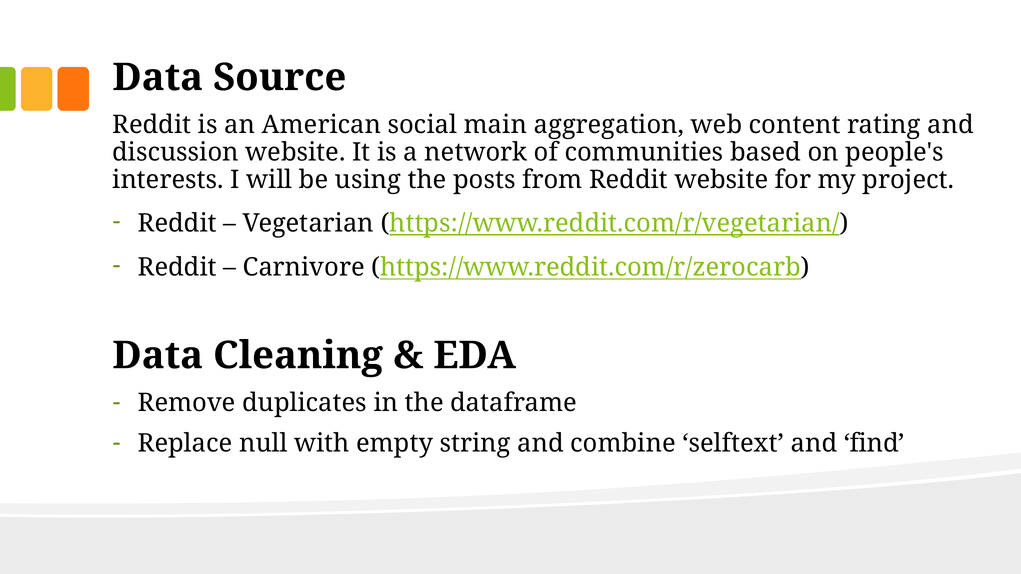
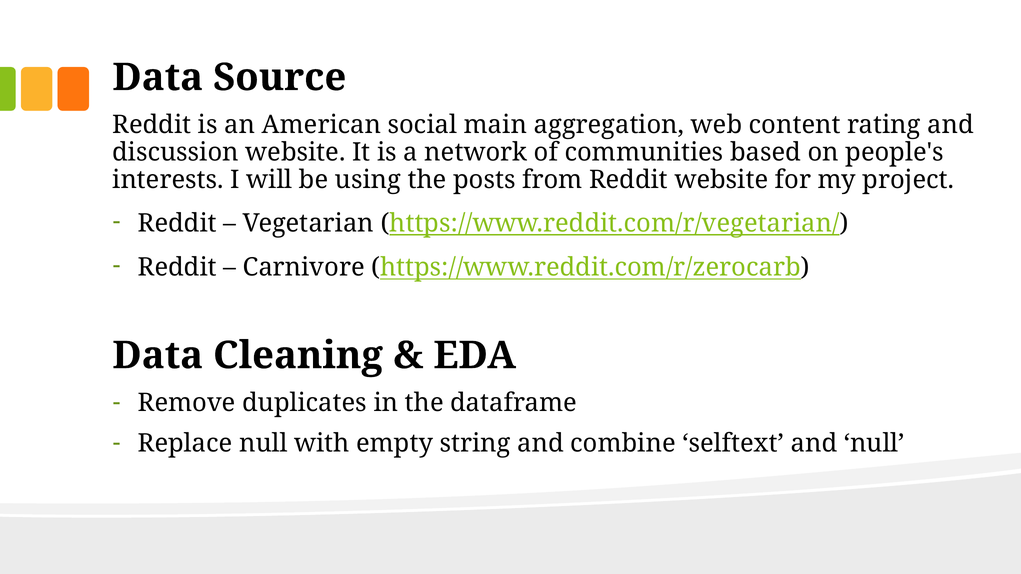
and find: find -> null (874, 444)
